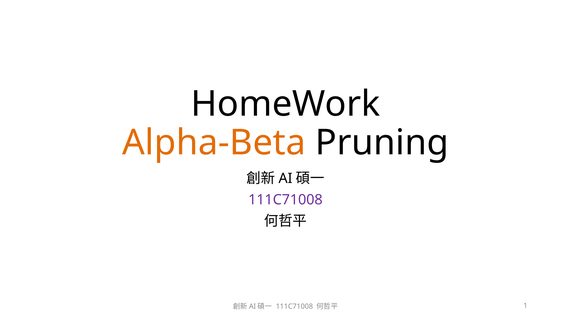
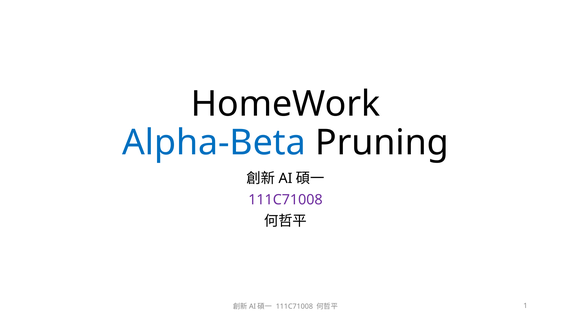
Alpha-Beta colour: orange -> blue (214, 143)
